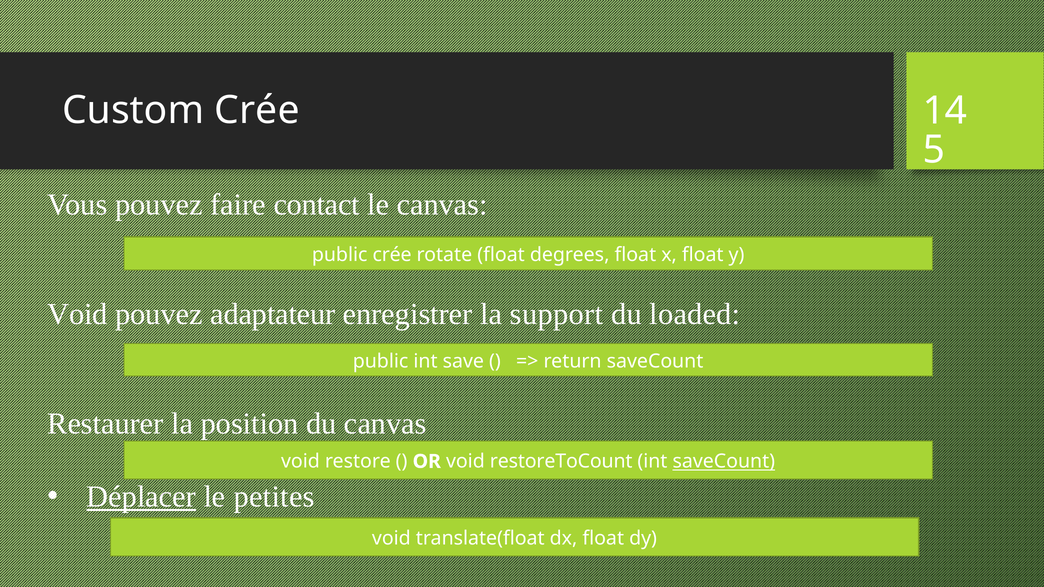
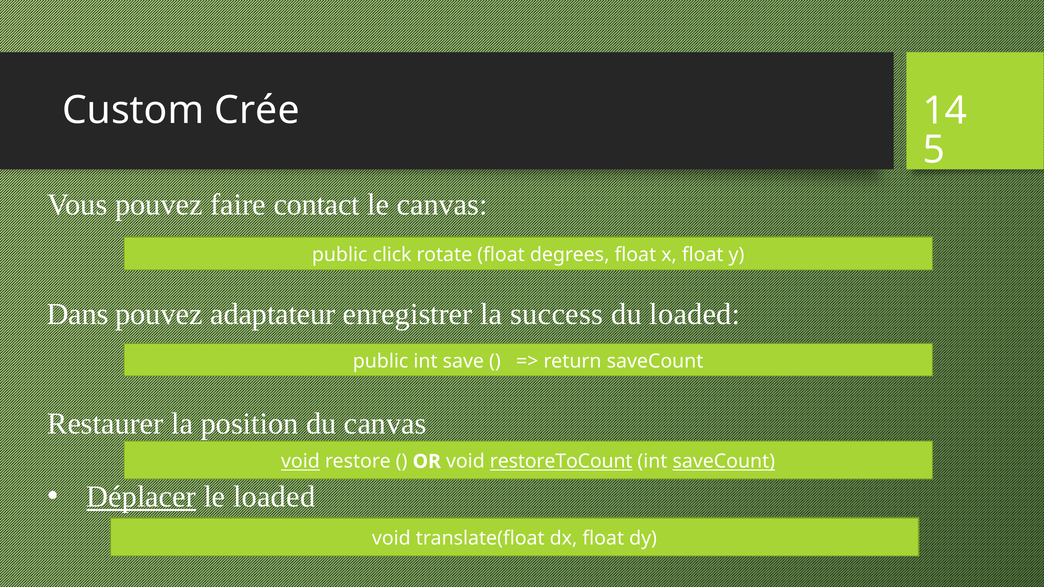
public crée: crée -> click (392, 255)
Void: Void -> Dans (78, 314)
support: support -> success (557, 314)
void underline: none -> present (300, 462)
restoreToCount underline: none -> present (561, 462)
le petites: petites -> loaded (274, 497)
